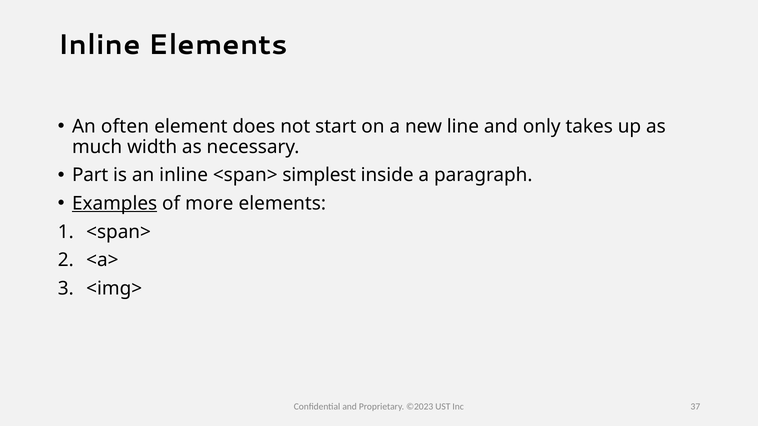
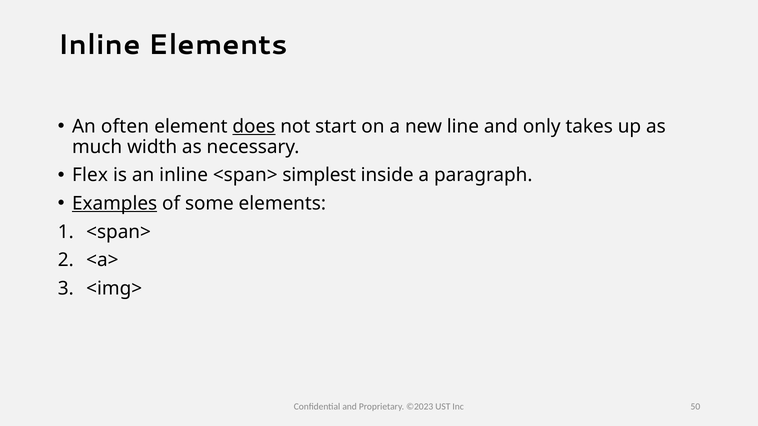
does underline: none -> present (254, 126)
Part: Part -> Flex (90, 175)
more: more -> some (209, 204)
37: 37 -> 50 (695, 407)
